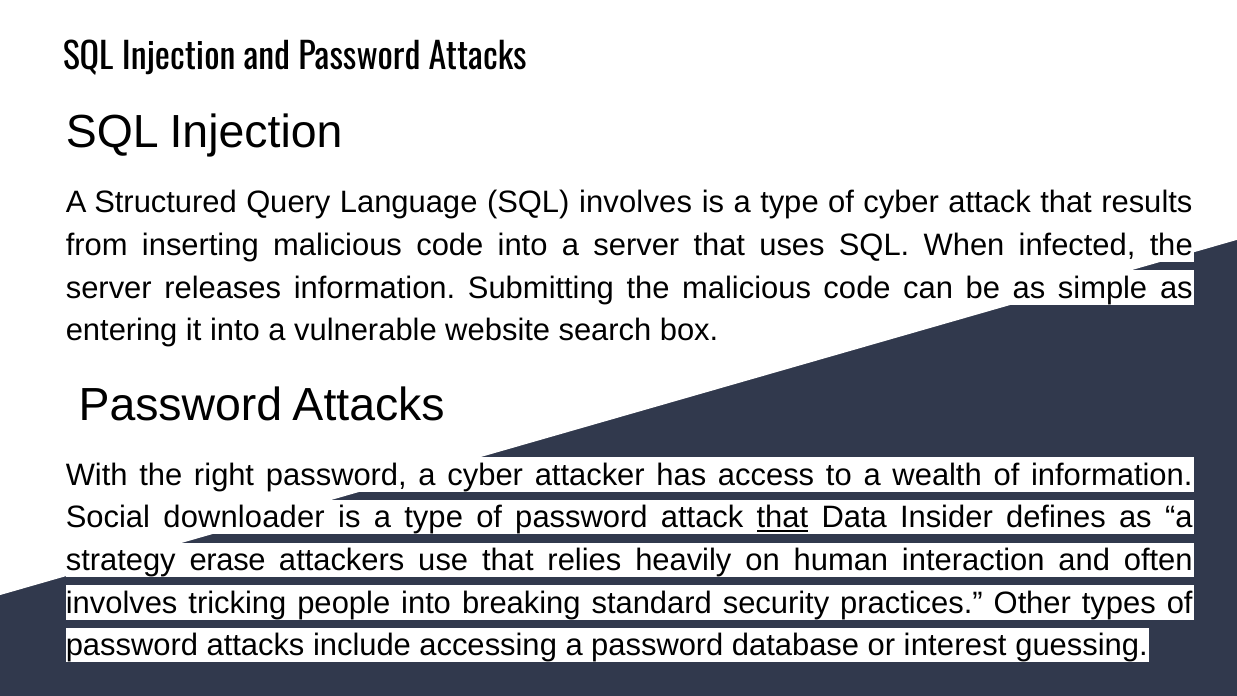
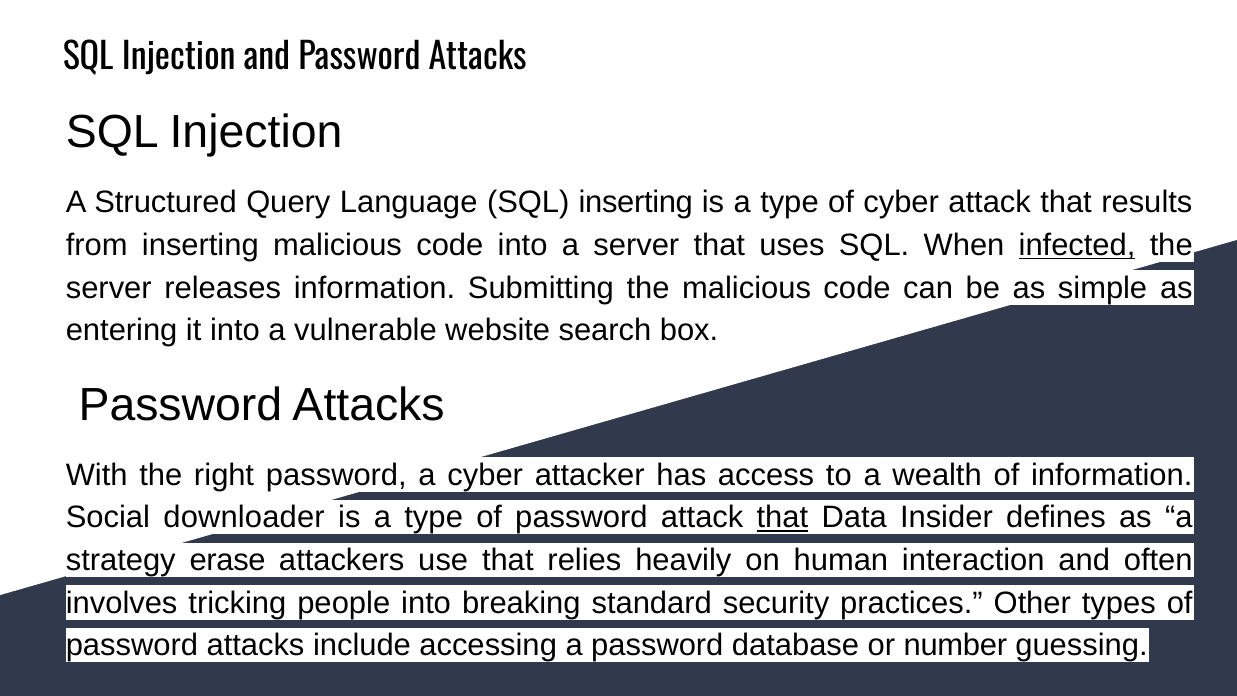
SQL involves: involves -> inserting (636, 202)
infected underline: none -> present (1077, 245)
interest: interest -> number (955, 646)
